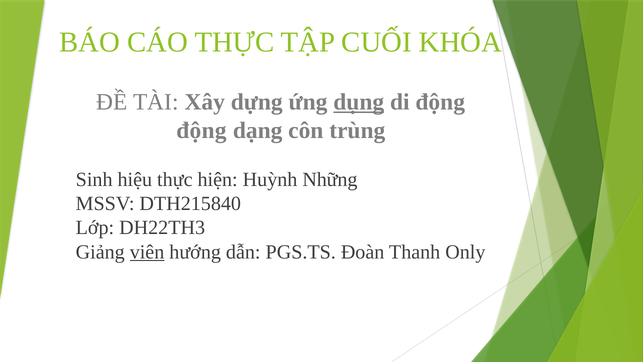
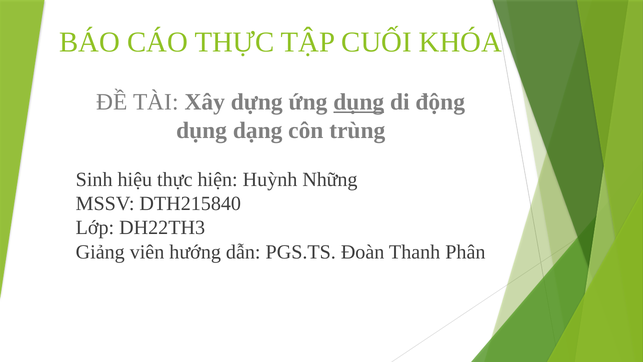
động: động -> dụng (202, 130)
viên underline: present -> none (147, 252)
Only: Only -> Phân (465, 252)
